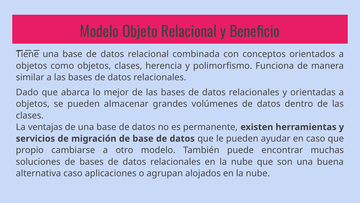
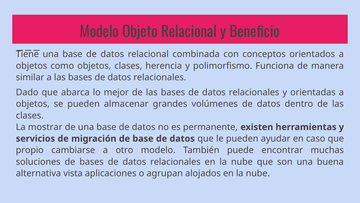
ventajas: ventajas -> mostrar (45, 127)
alternativa caso: caso -> vista (73, 173)
